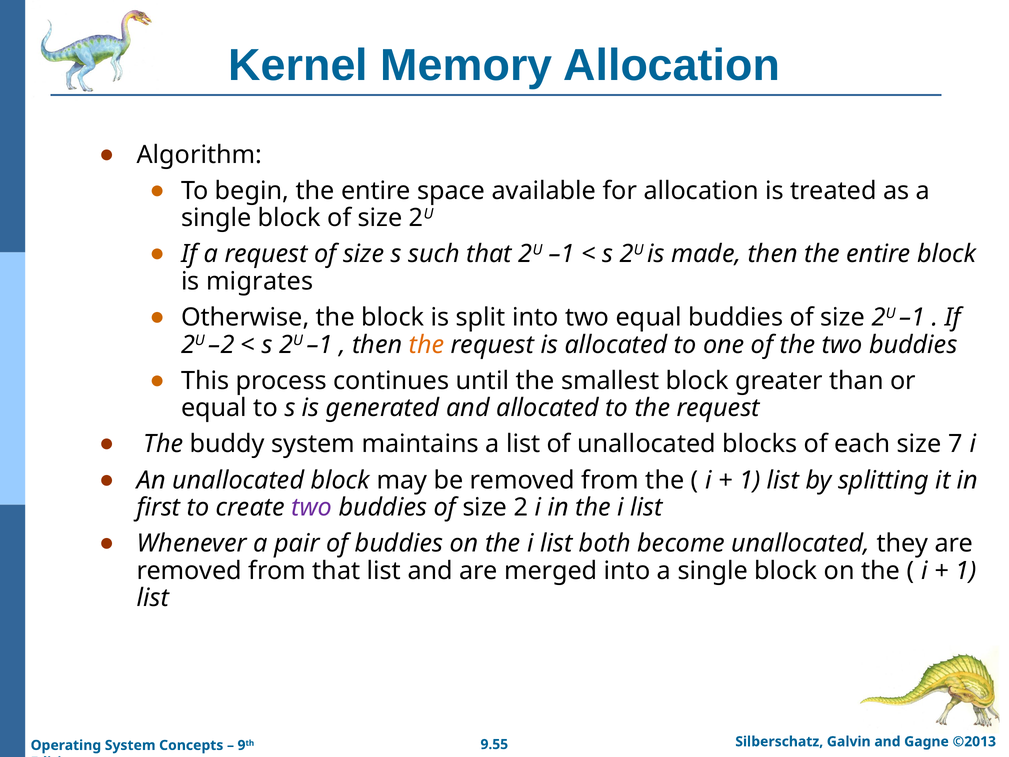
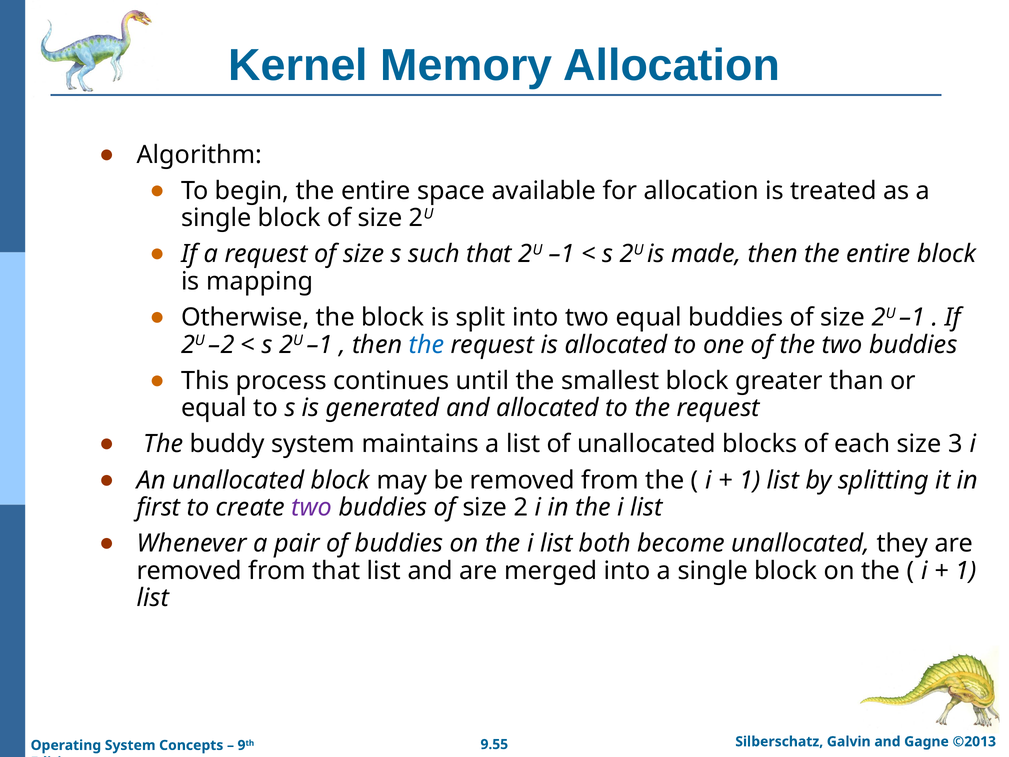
migrates: migrates -> mapping (260, 281)
the colour: orange -> blue (427, 345)
7: 7 -> 3 (955, 444)
